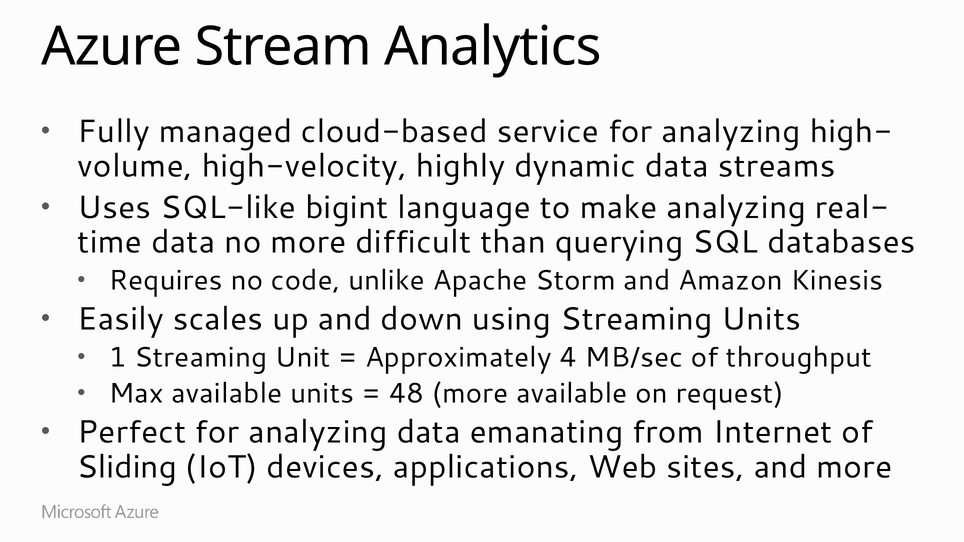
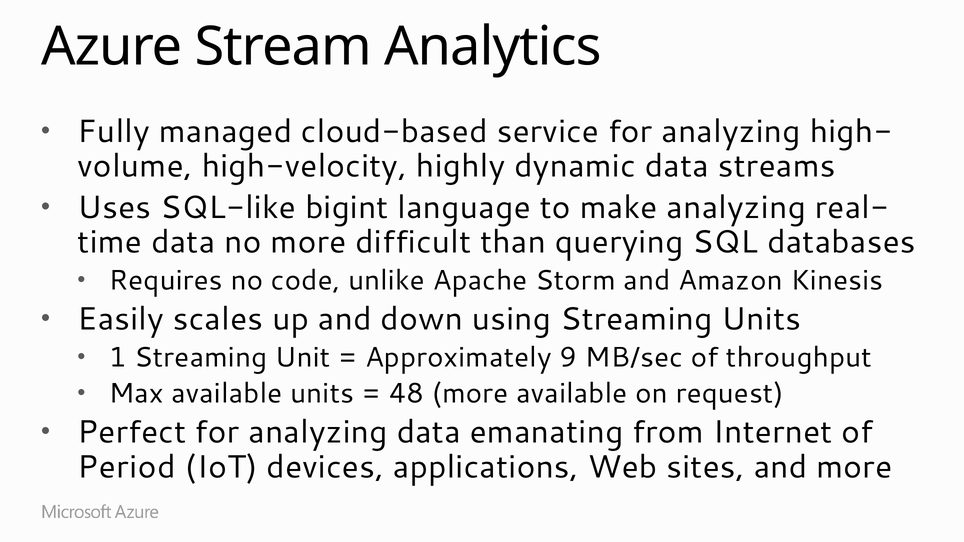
4: 4 -> 9 (568, 358)
Sliding: Sliding -> Period (127, 467)
